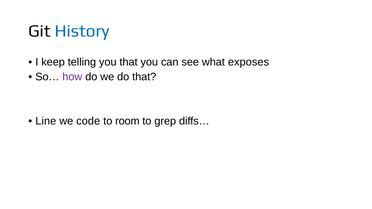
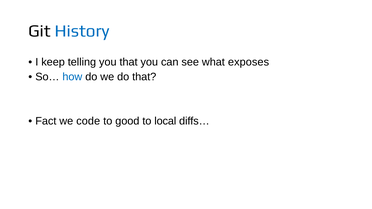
how colour: purple -> blue (72, 77)
Line: Line -> Fact (46, 121)
room: room -> good (127, 121)
grep: grep -> local (165, 121)
